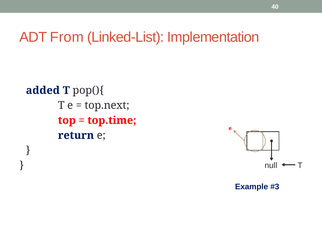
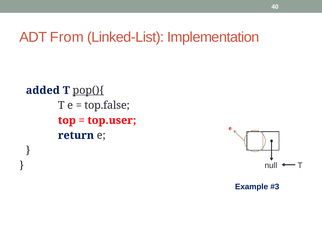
pop(){ underline: none -> present (88, 91)
top.next: top.next -> top.false (107, 106)
top.time: top.time -> top.user (112, 121)
